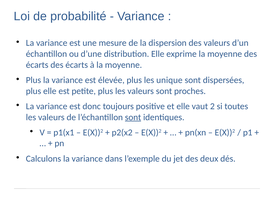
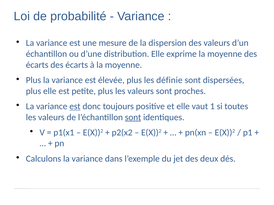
unique: unique -> définie (169, 80)
est underline: none -> present (75, 107)
2: 2 -> 1 (212, 107)
